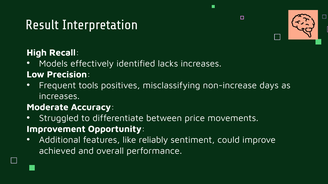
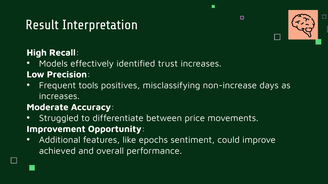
lacks: lacks -> trust (168, 64)
reliably: reliably -> epochs (153, 140)
